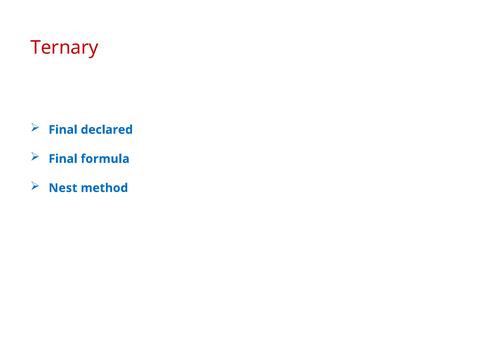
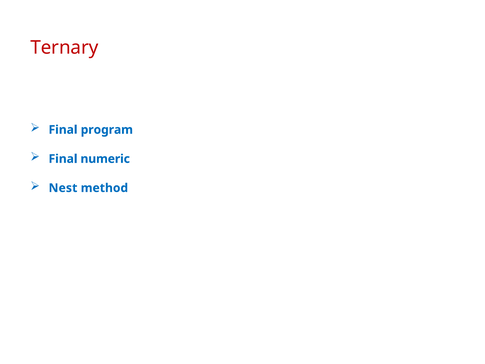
declared: declared -> program (107, 130)
formula: formula -> numeric (105, 159)
